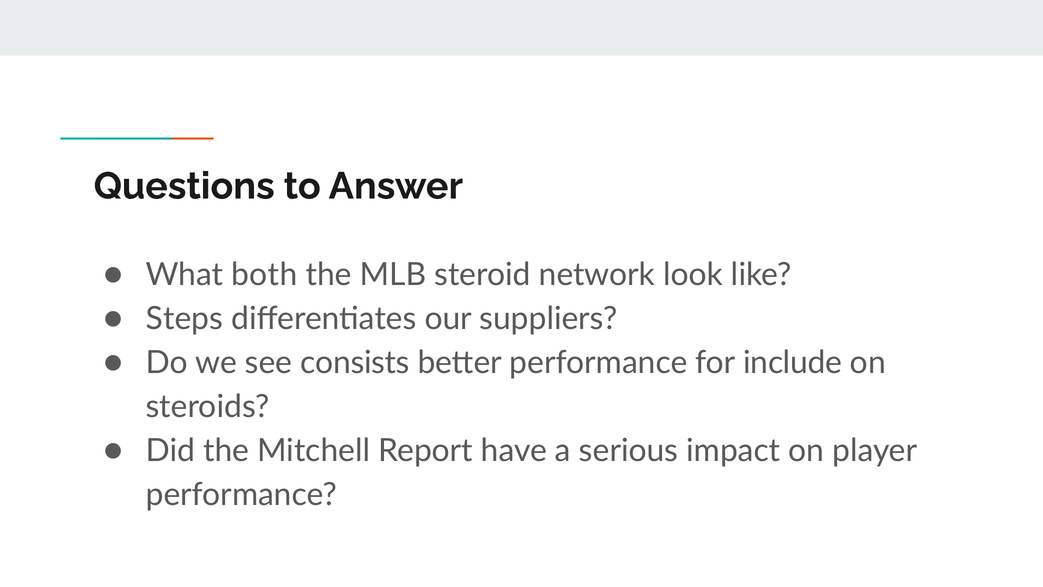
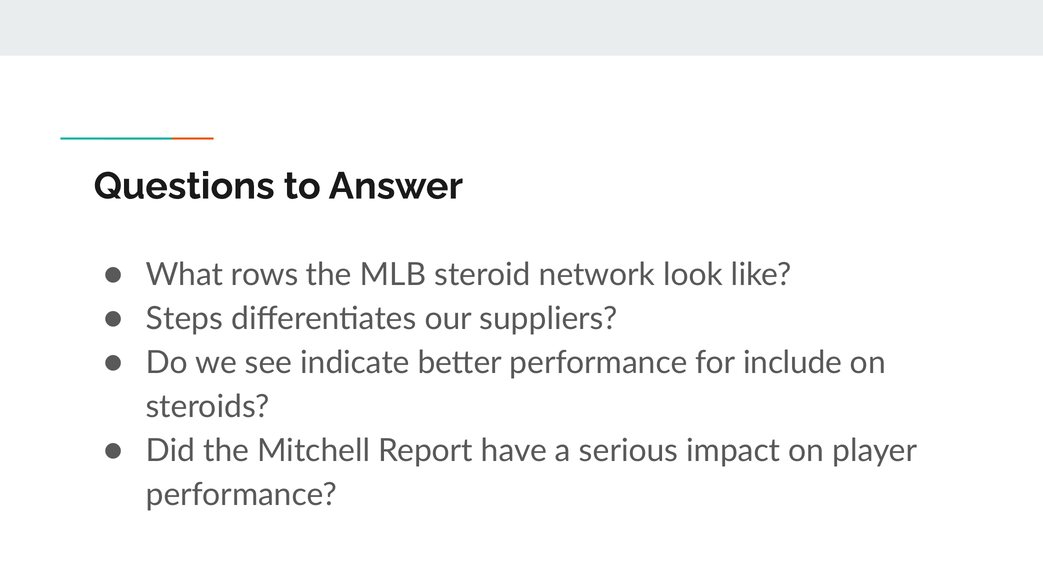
both: both -> rows (265, 275)
consists: consists -> indicate (355, 363)
